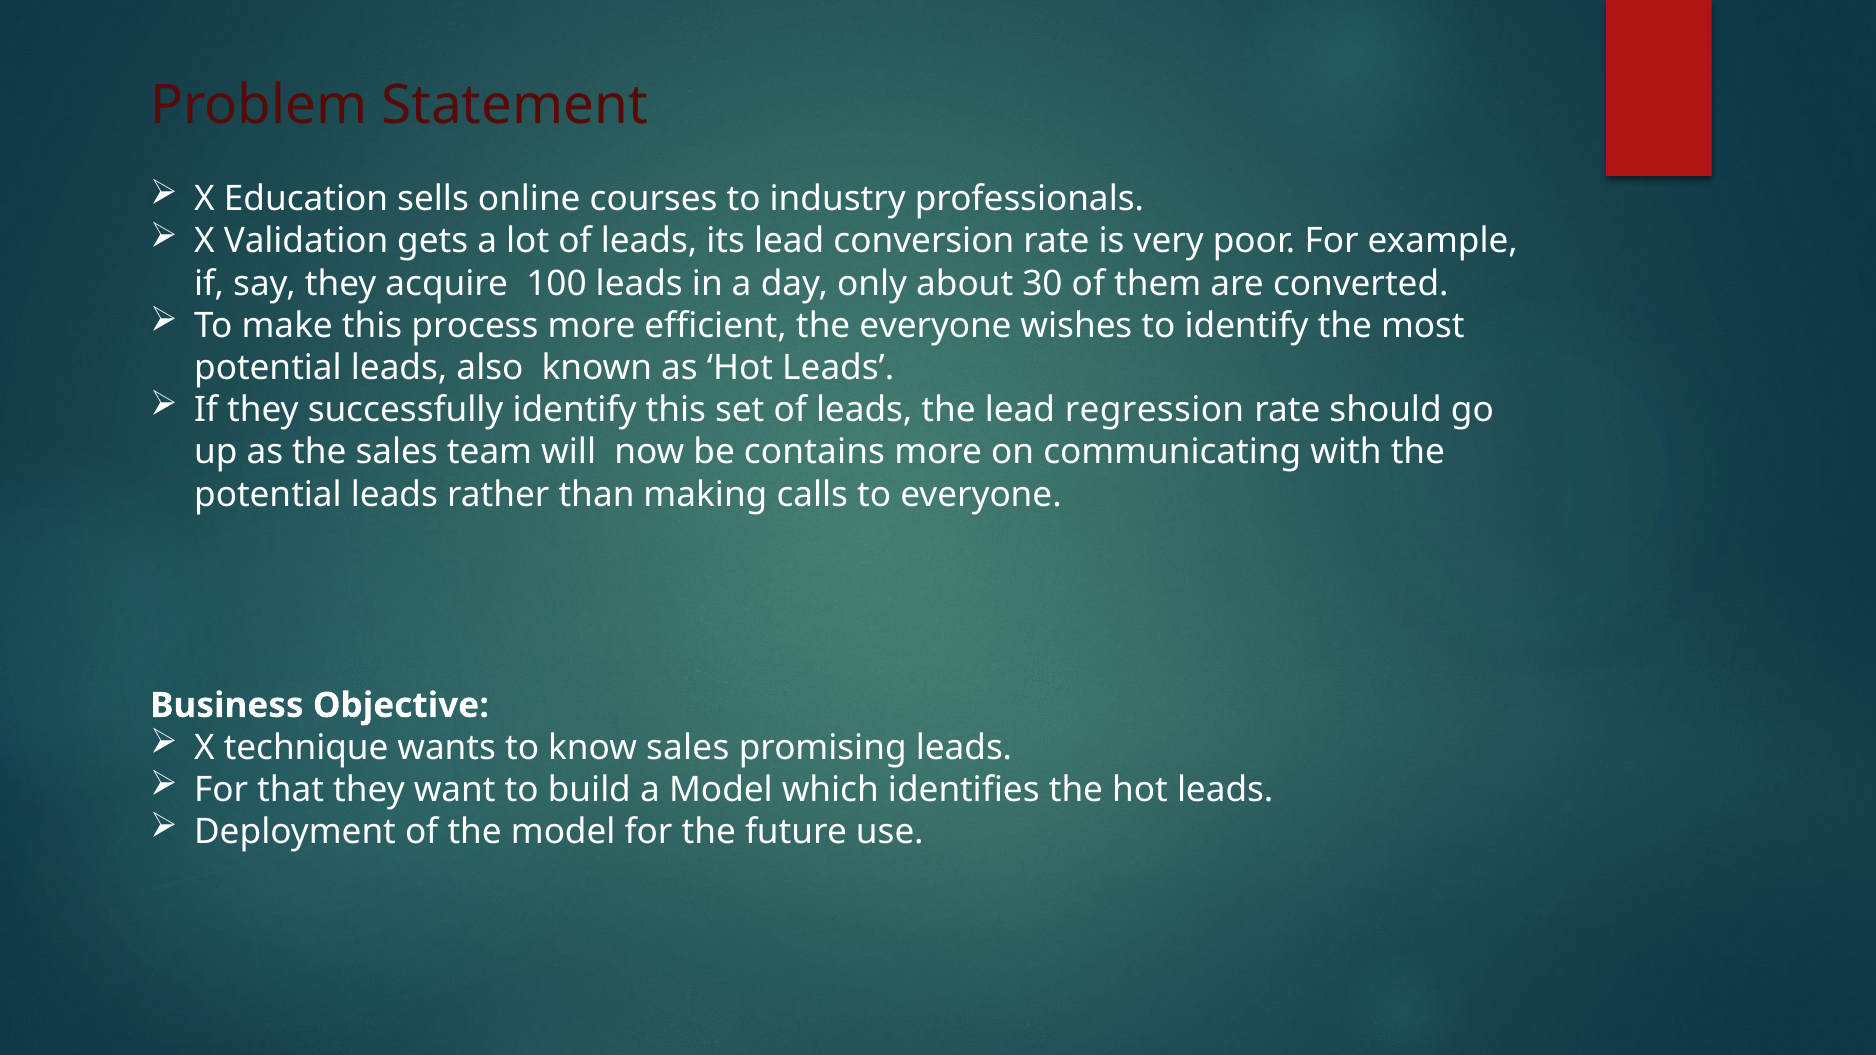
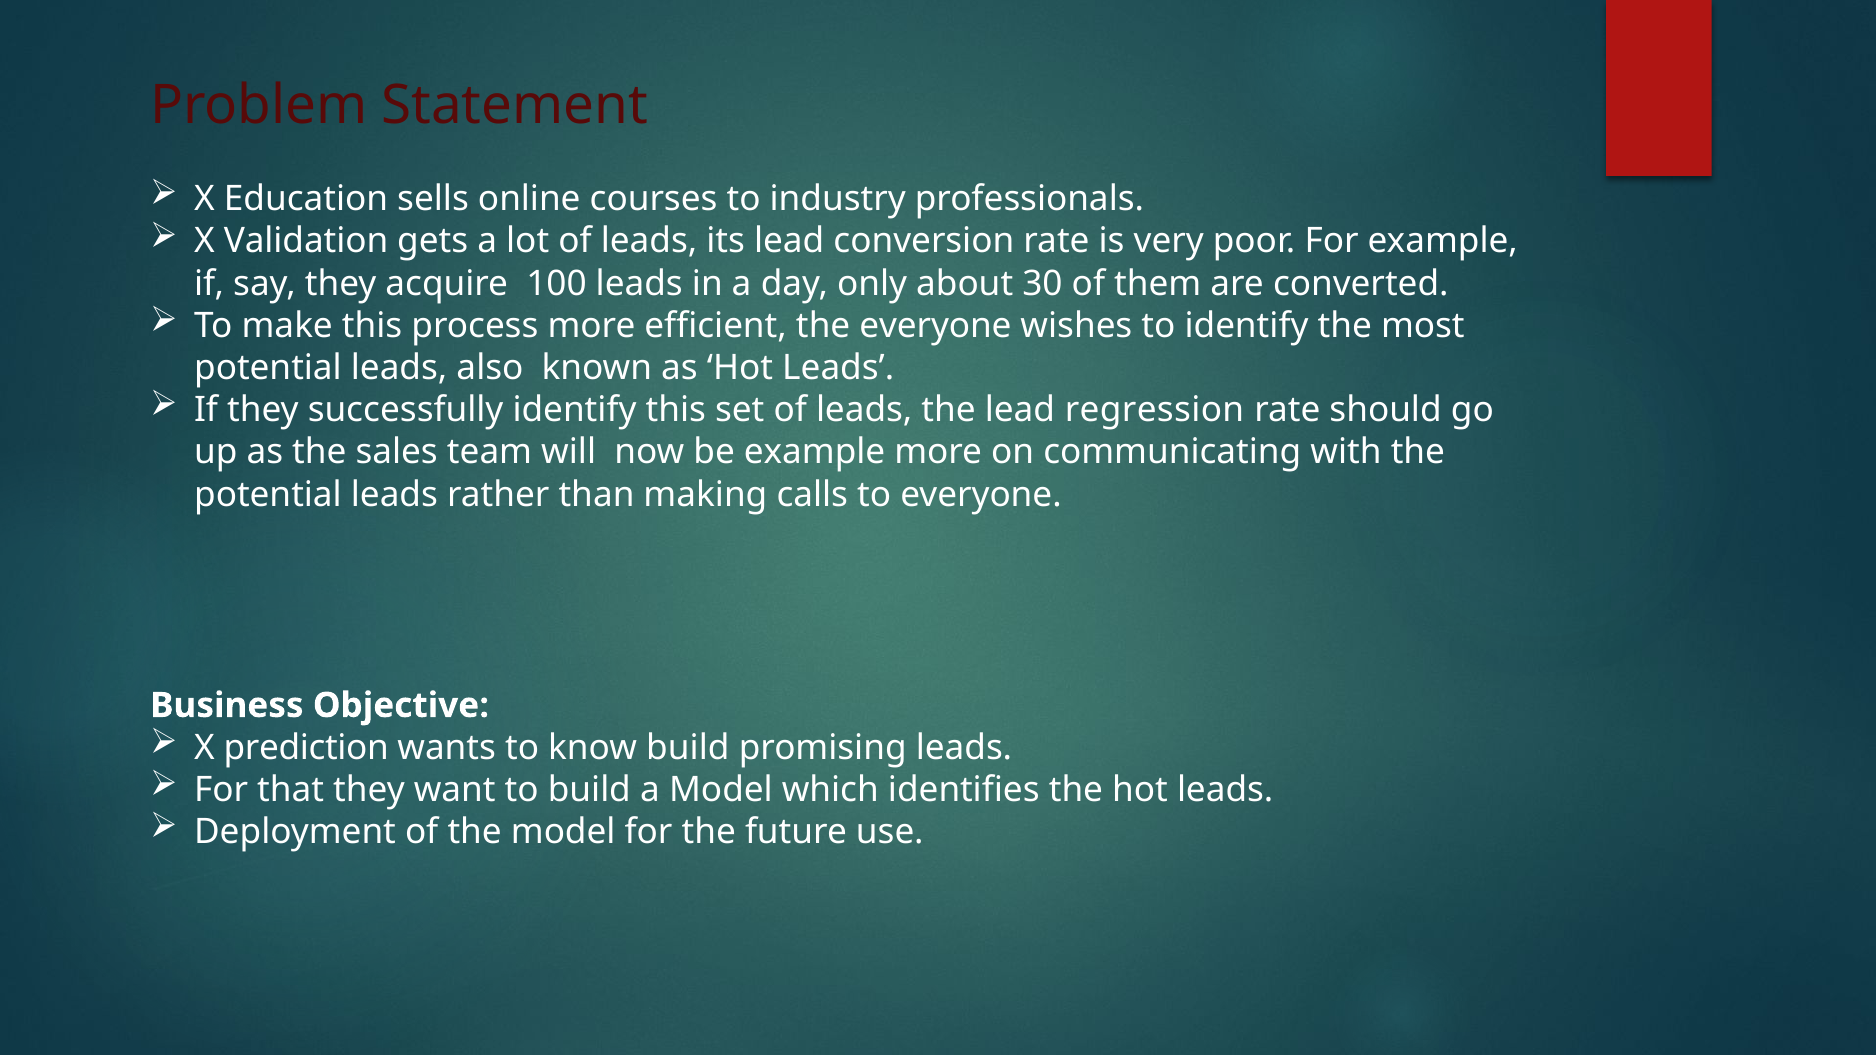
be contains: contains -> example (815, 452)
technique: technique -> prediction (306, 748)
know sales: sales -> build (688, 748)
